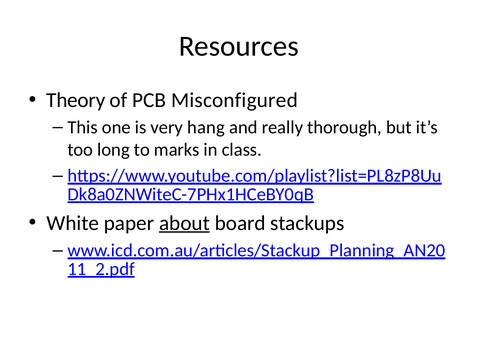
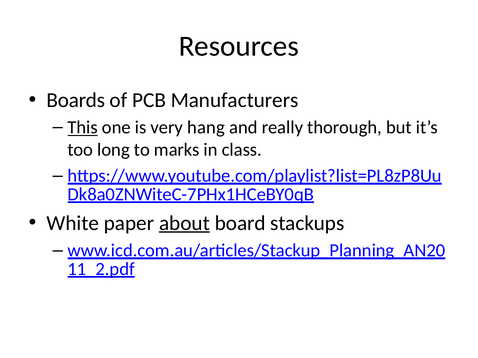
Theory: Theory -> Boards (76, 100)
Misconfigured: Misconfigured -> Manufacturers (235, 100)
This underline: none -> present (83, 128)
